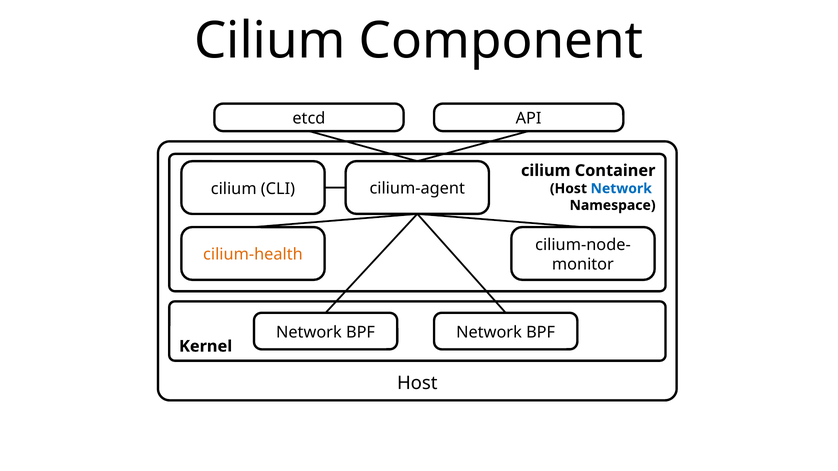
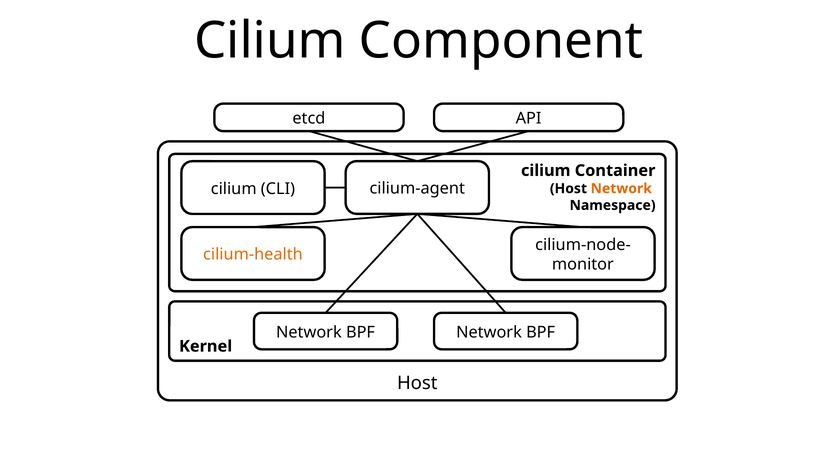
Network colour: blue -> orange (621, 189)
